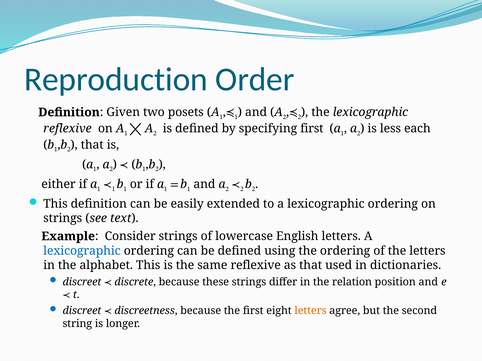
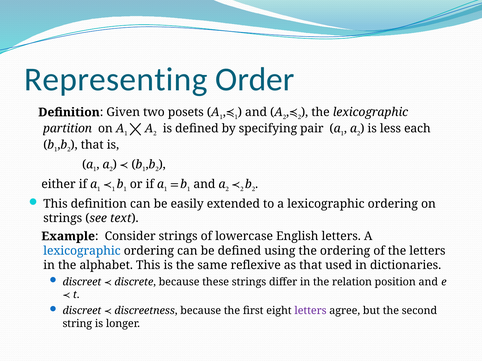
Reproduction: Reproduction -> Representing (116, 80)
reflexive: reflexive -> partition (68, 129)
first: first -> pair (312, 129)
letters colour: orange -> purple (311, 311)
